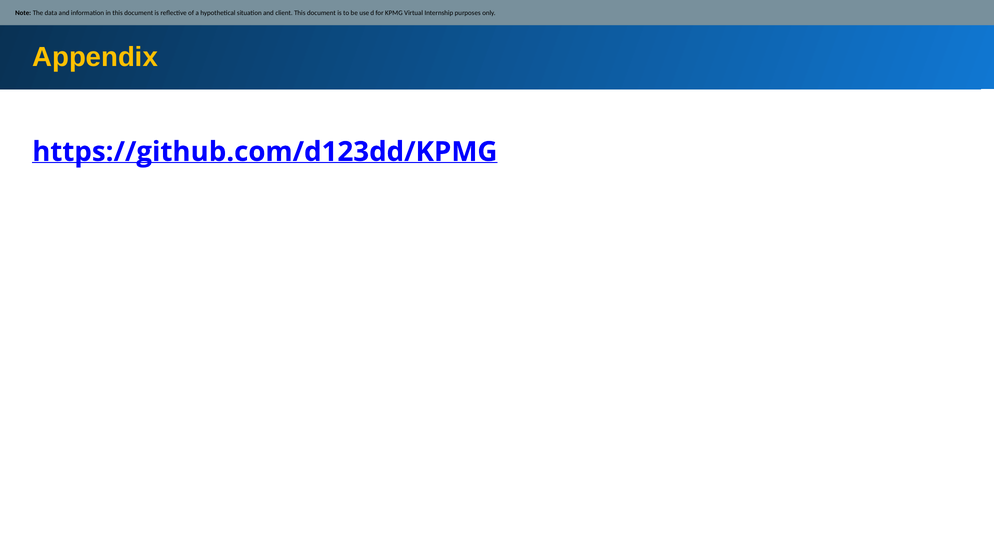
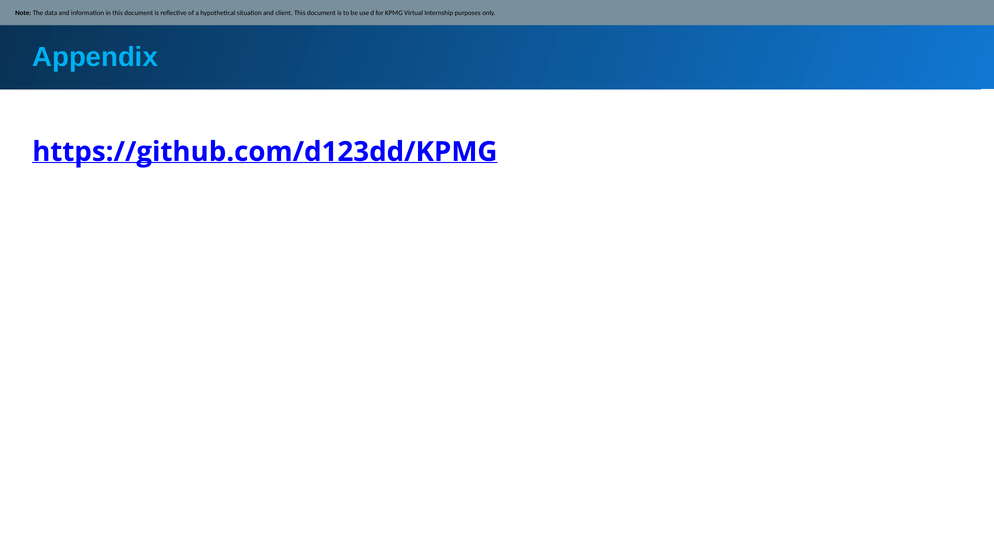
Appendix colour: yellow -> light blue (95, 57)
